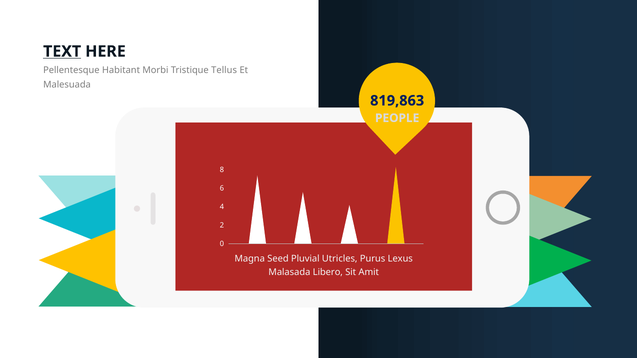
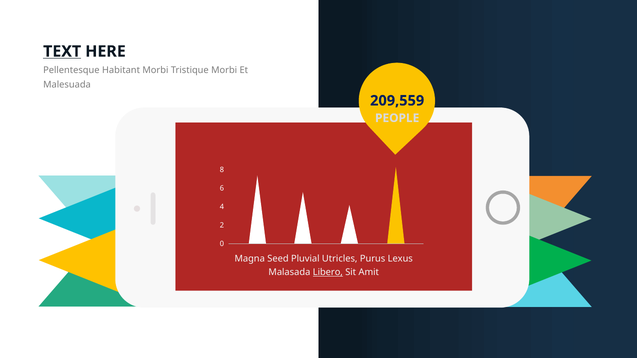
Tristique Tellus: Tellus -> Morbi (224, 70)
819,863: 819,863 -> 209,559 (397, 101)
Libero underline: none -> present (328, 272)
